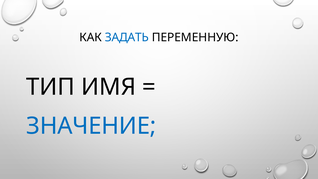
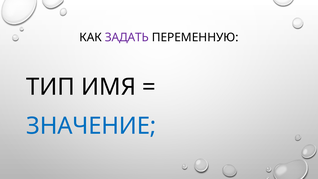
ЗАДАТЬ colour: blue -> purple (127, 37)
